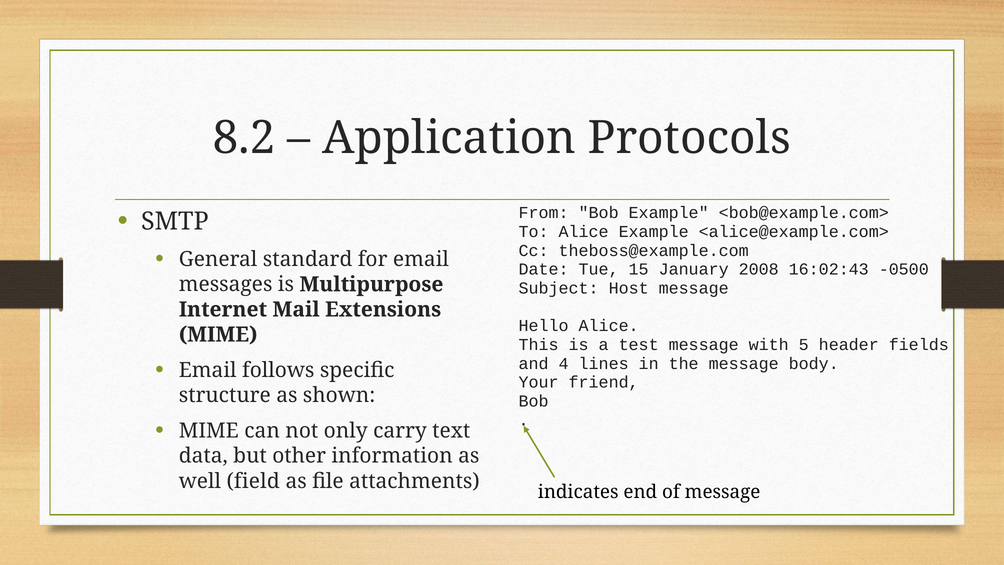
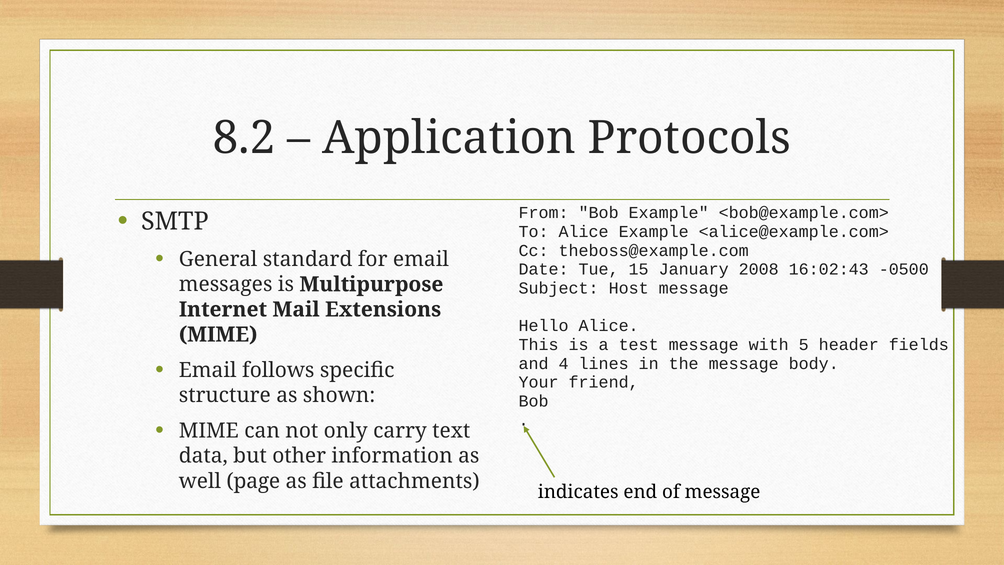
field: field -> page (253, 481)
